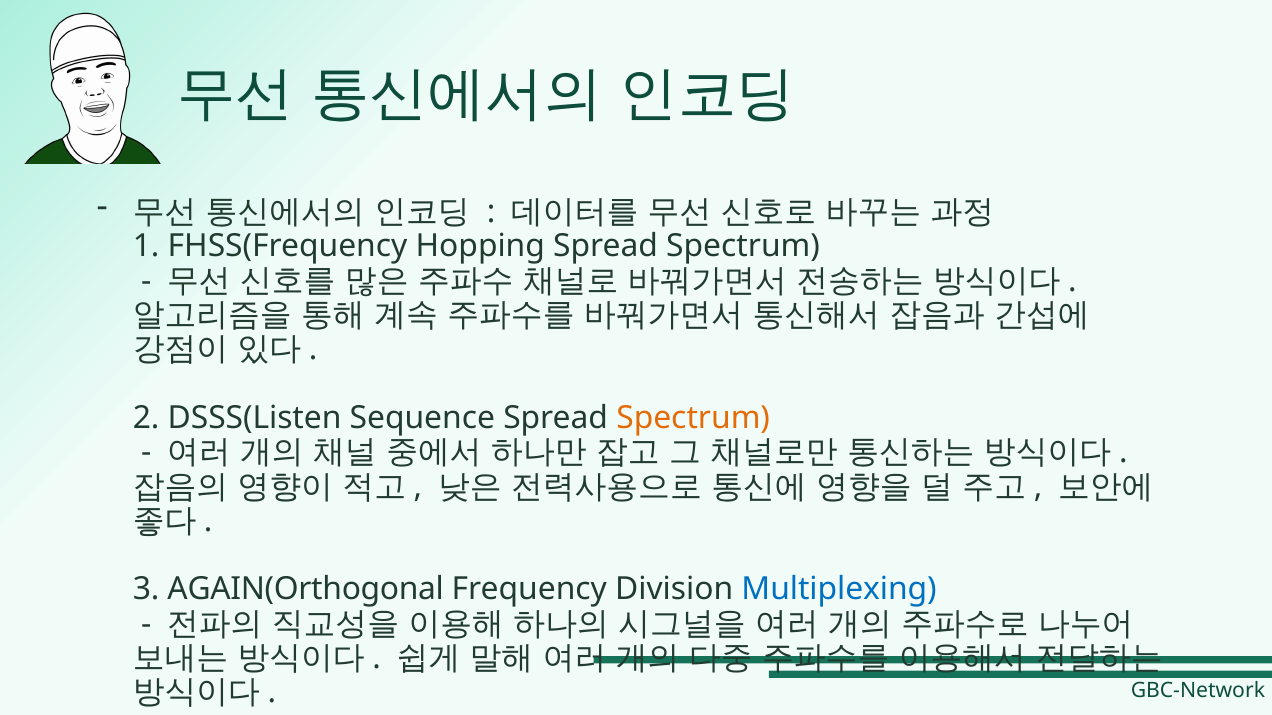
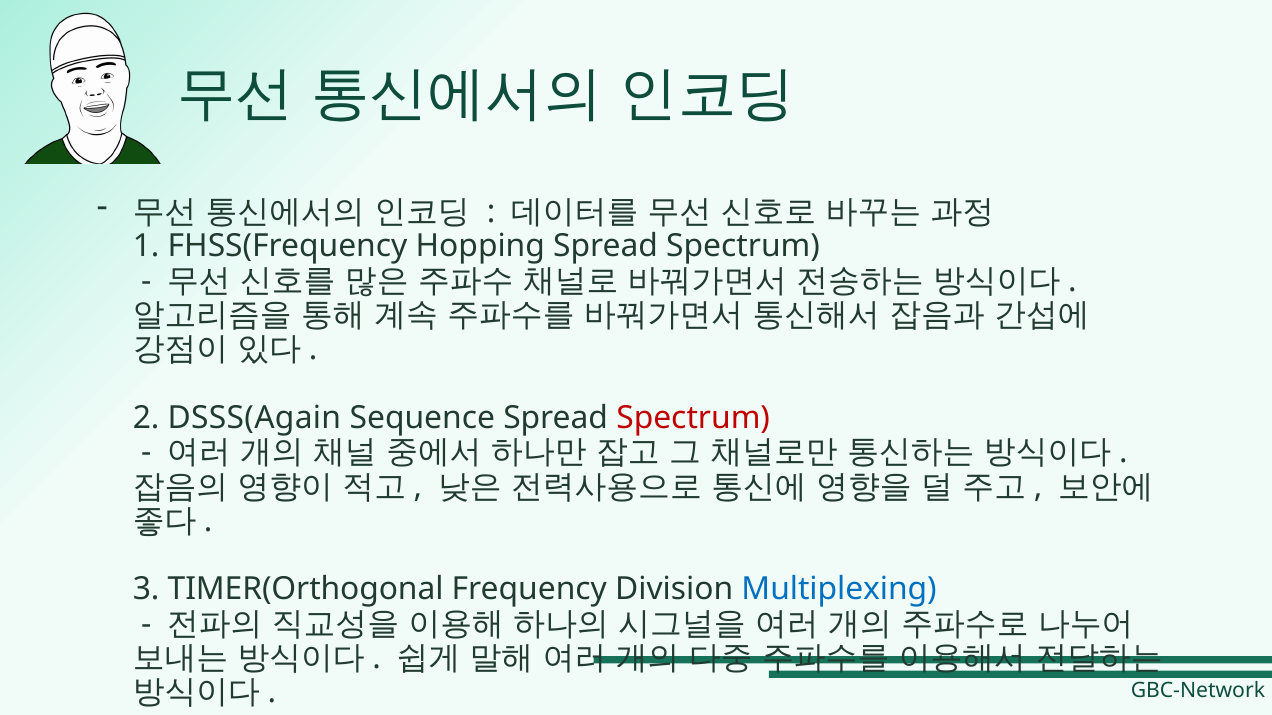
DSSS(Listen: DSSS(Listen -> DSSS(Again (254, 418)
Spectrum colour: orange -> red (693, 418)
AGAIN(Orthogonal: AGAIN(Orthogonal -> TIMER(Orthogonal (306, 590)
